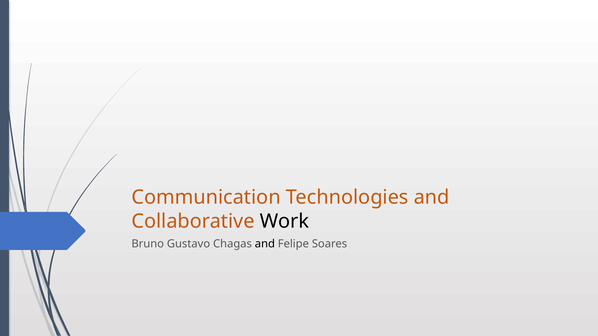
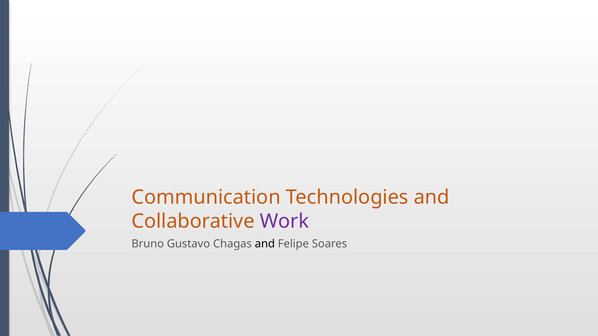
Work colour: black -> purple (284, 222)
